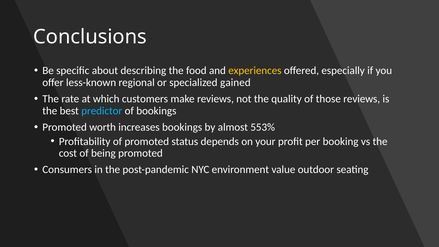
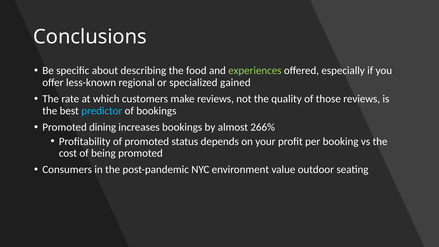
experiences colour: yellow -> light green (255, 71)
worth: worth -> dining (103, 127)
553%: 553% -> 266% (263, 127)
